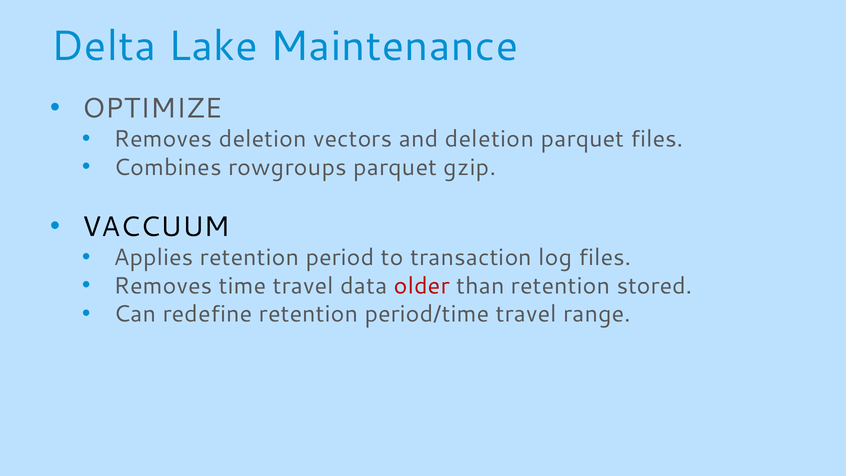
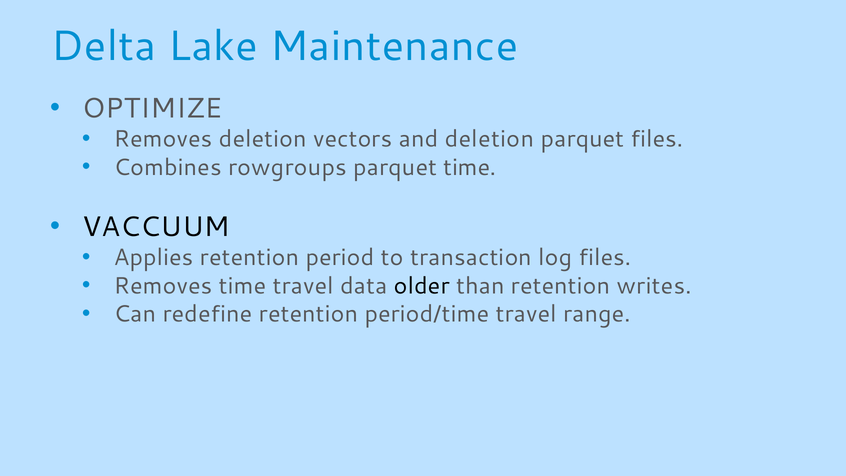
parquet gzip: gzip -> time (470, 167)
older colour: red -> black (422, 286)
stored: stored -> writes (654, 286)
